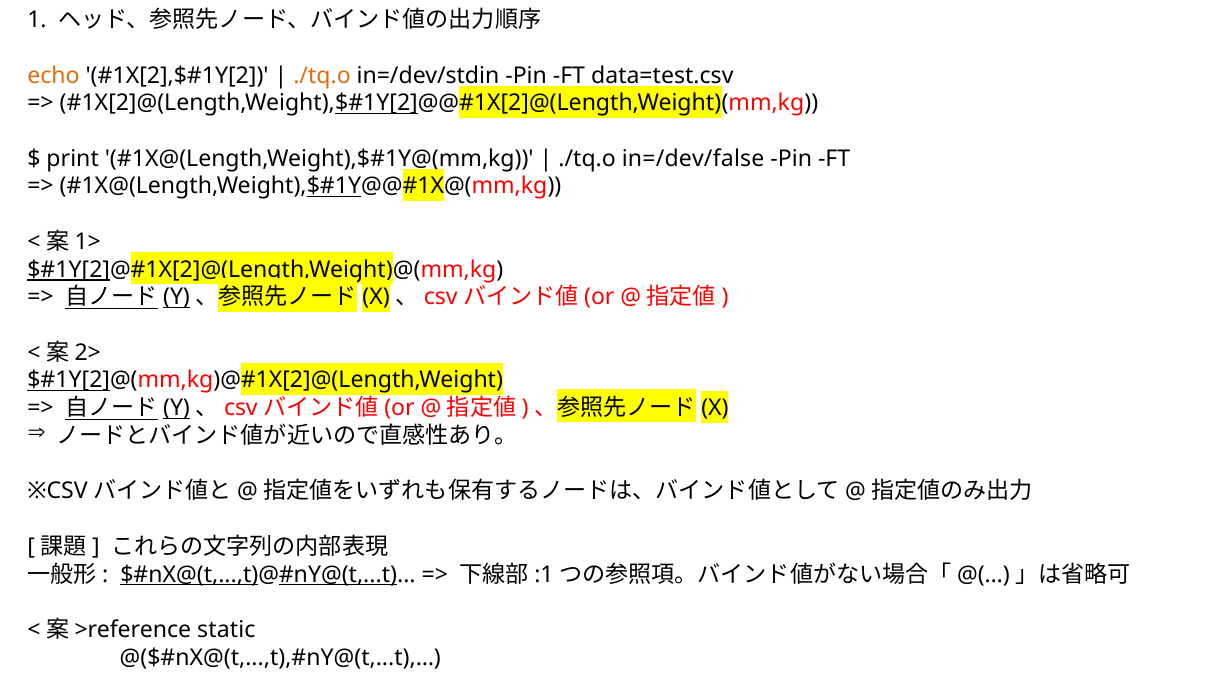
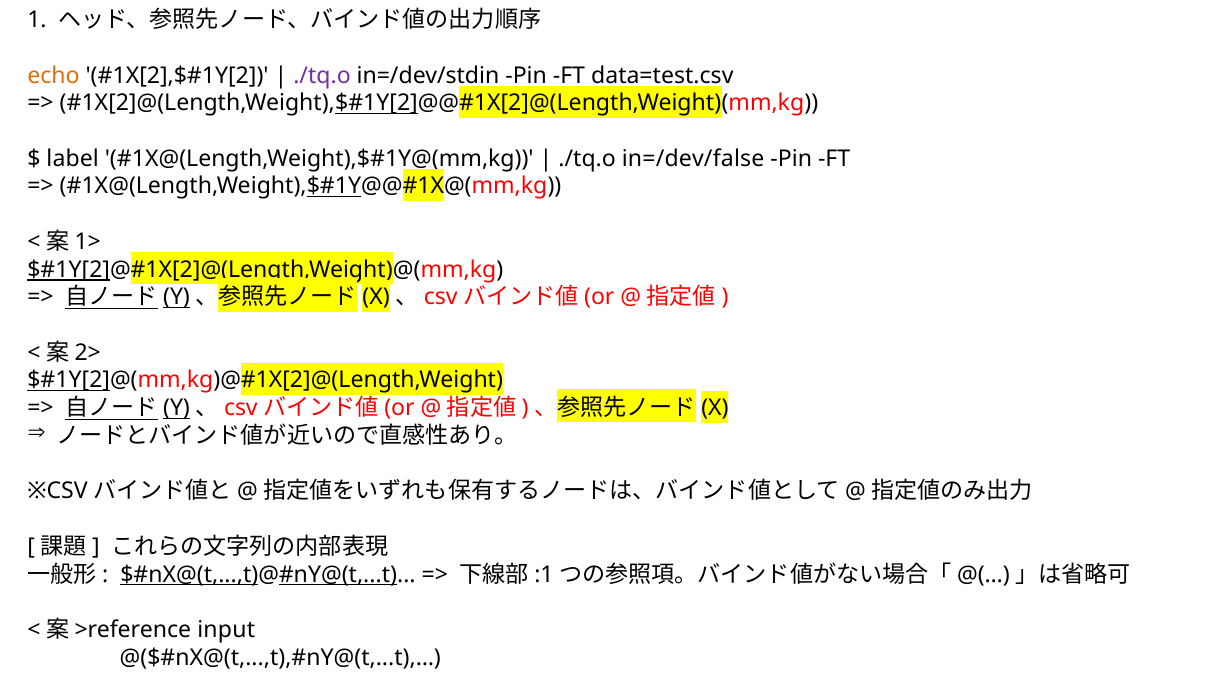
./tq.o colour: orange -> purple (322, 75)
print: print -> label (73, 158)
static: static -> input (226, 629)
